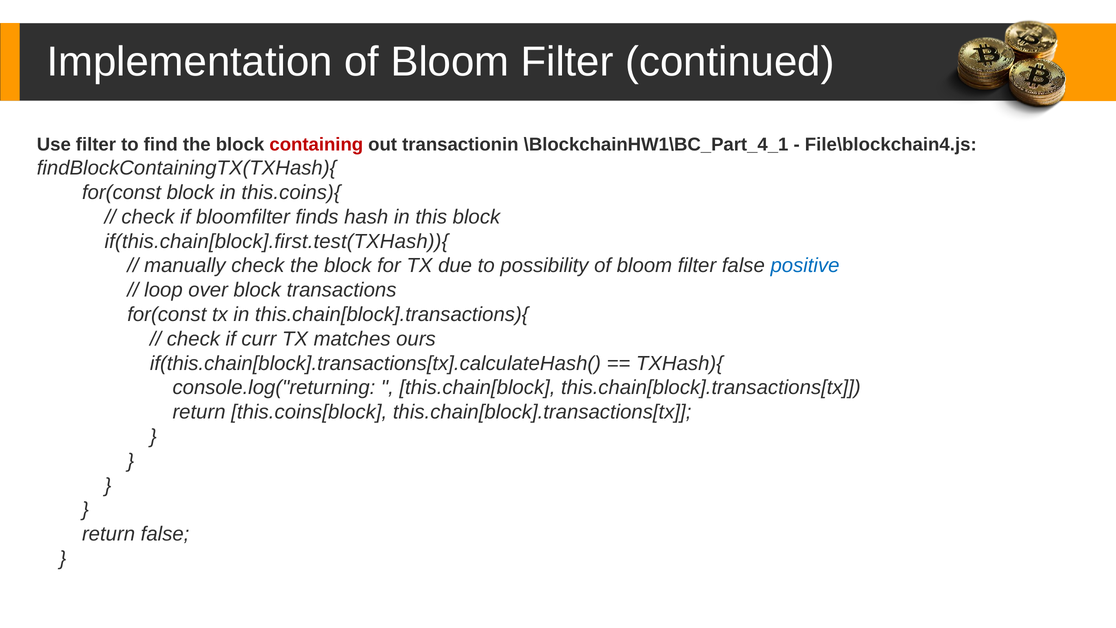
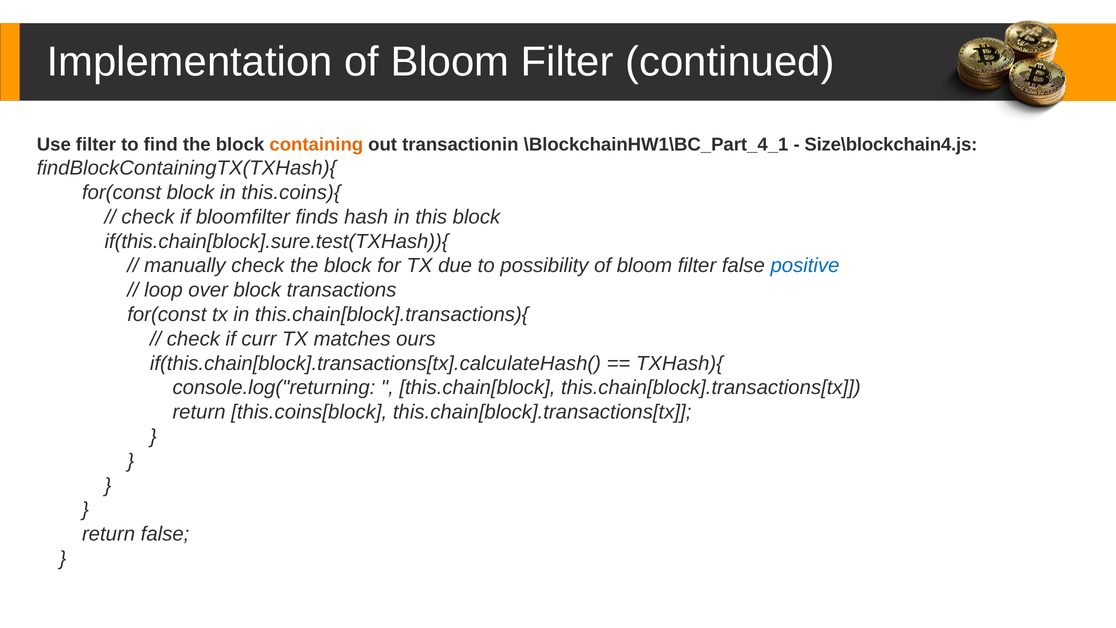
containing colour: red -> orange (316, 145)
File\blockchain4.js: File\blockchain4.js -> Size\blockchain4.js (891, 145)
if(this.chain[block].first.test(TXHash)){: if(this.chain[block].first.test(TXHash)){ -> if(this.chain[block].sure.test(TXHash)){ (277, 241)
